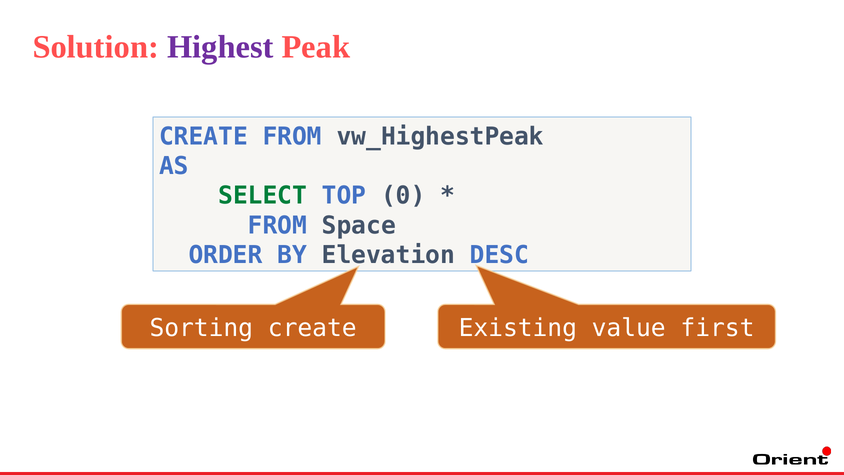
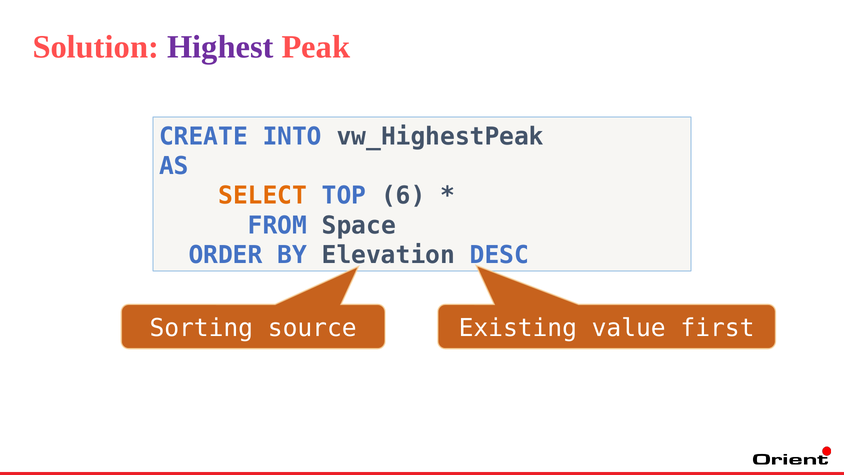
CREATE FROM: FROM -> INTO (292, 137)
SELECT colour: green -> orange (263, 196)
0: 0 -> 6 (403, 196)
Sorting create: create -> source (312, 328)
